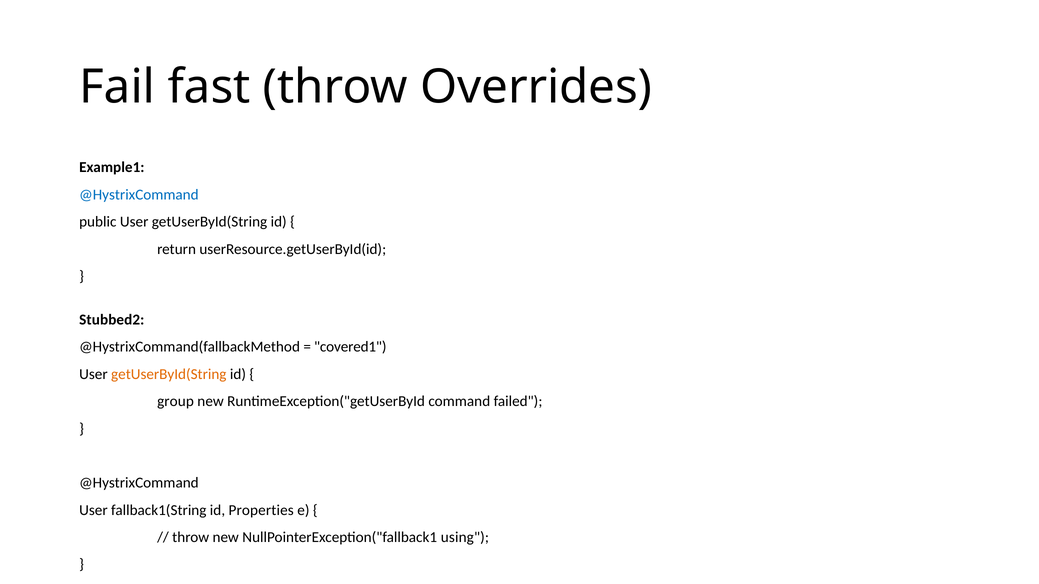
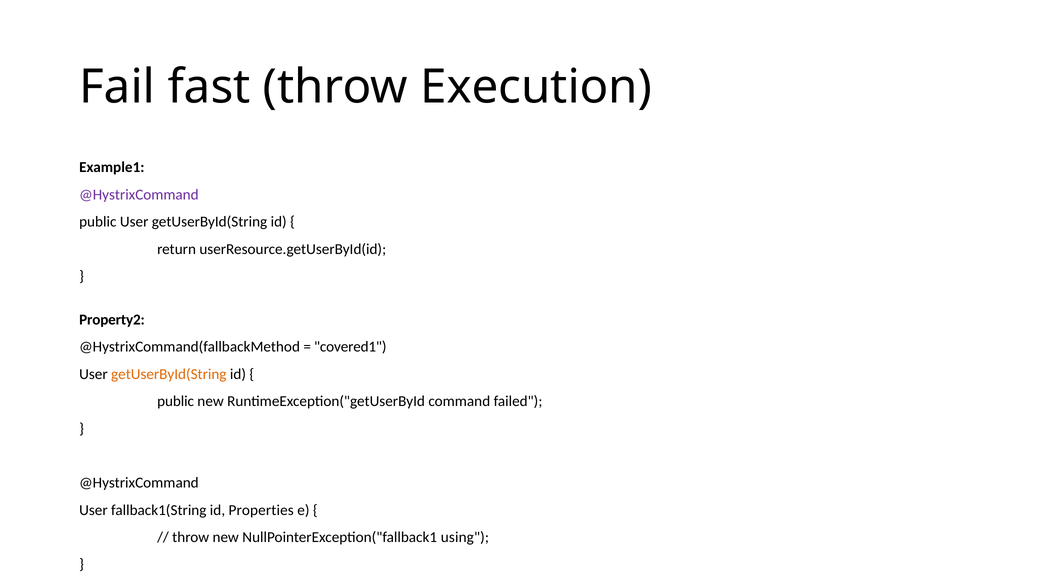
Overrides: Overrides -> Execution (536, 87)
@HystrixCommand colour: blue -> purple (139, 195)
Stubbed2: Stubbed2 -> Property2 (112, 320)
group: group -> public (176, 402)
